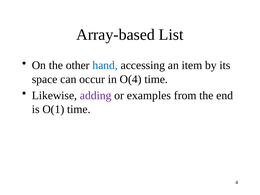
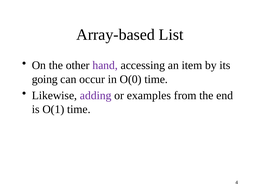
hand colour: blue -> purple (105, 65)
space: space -> going (45, 79)
O(4: O(4 -> O(0 (131, 79)
